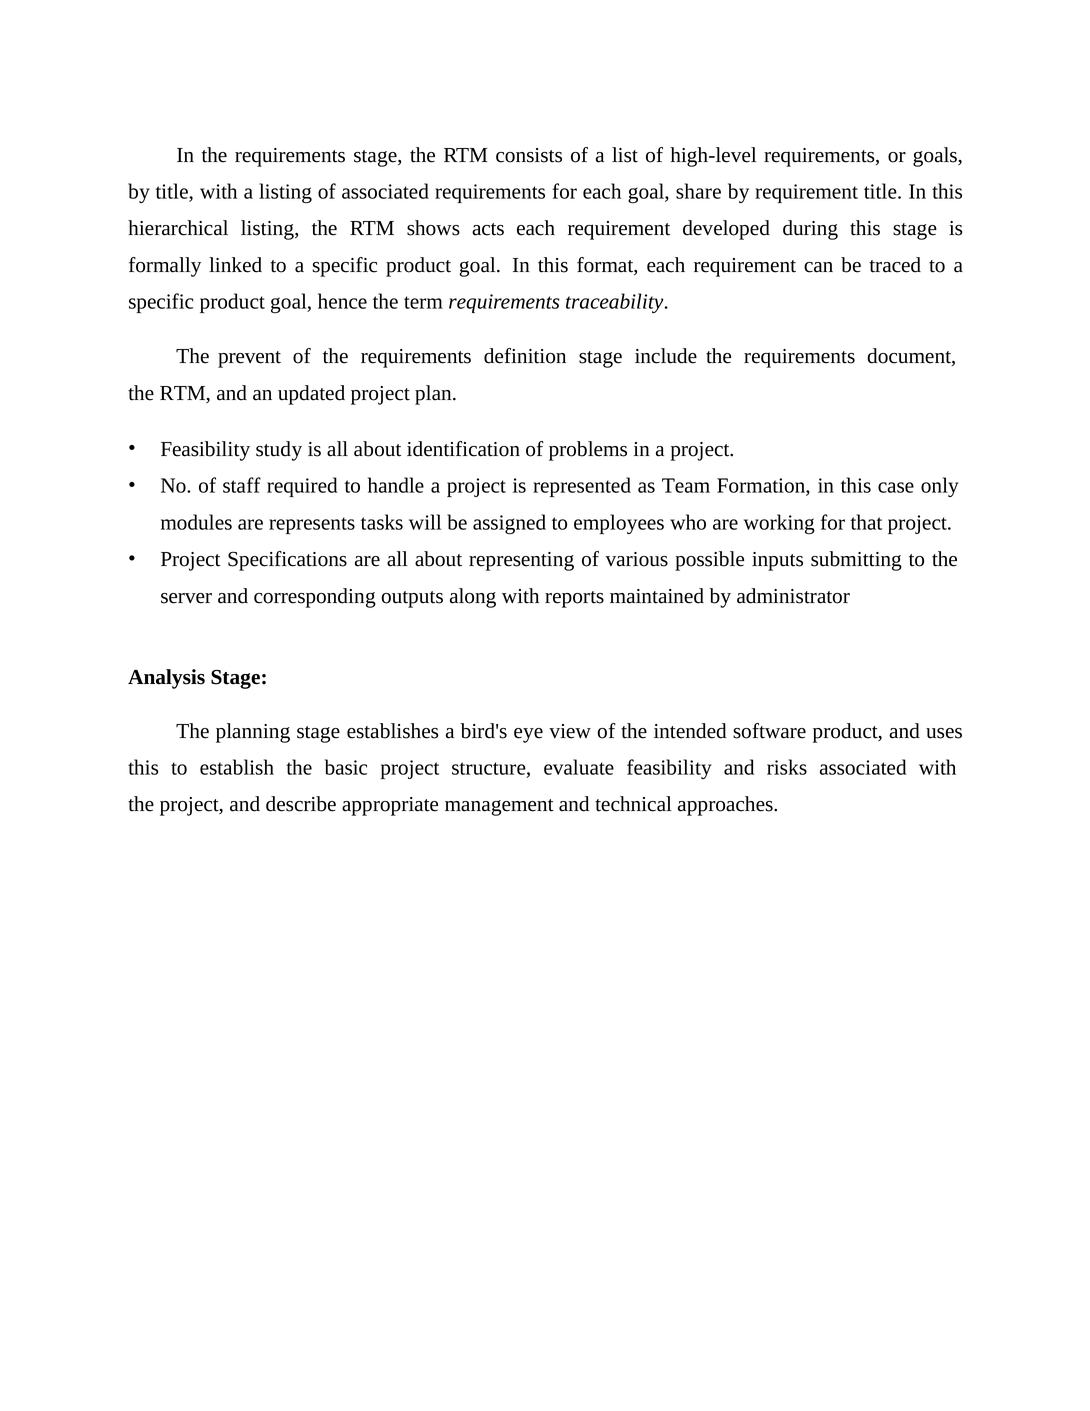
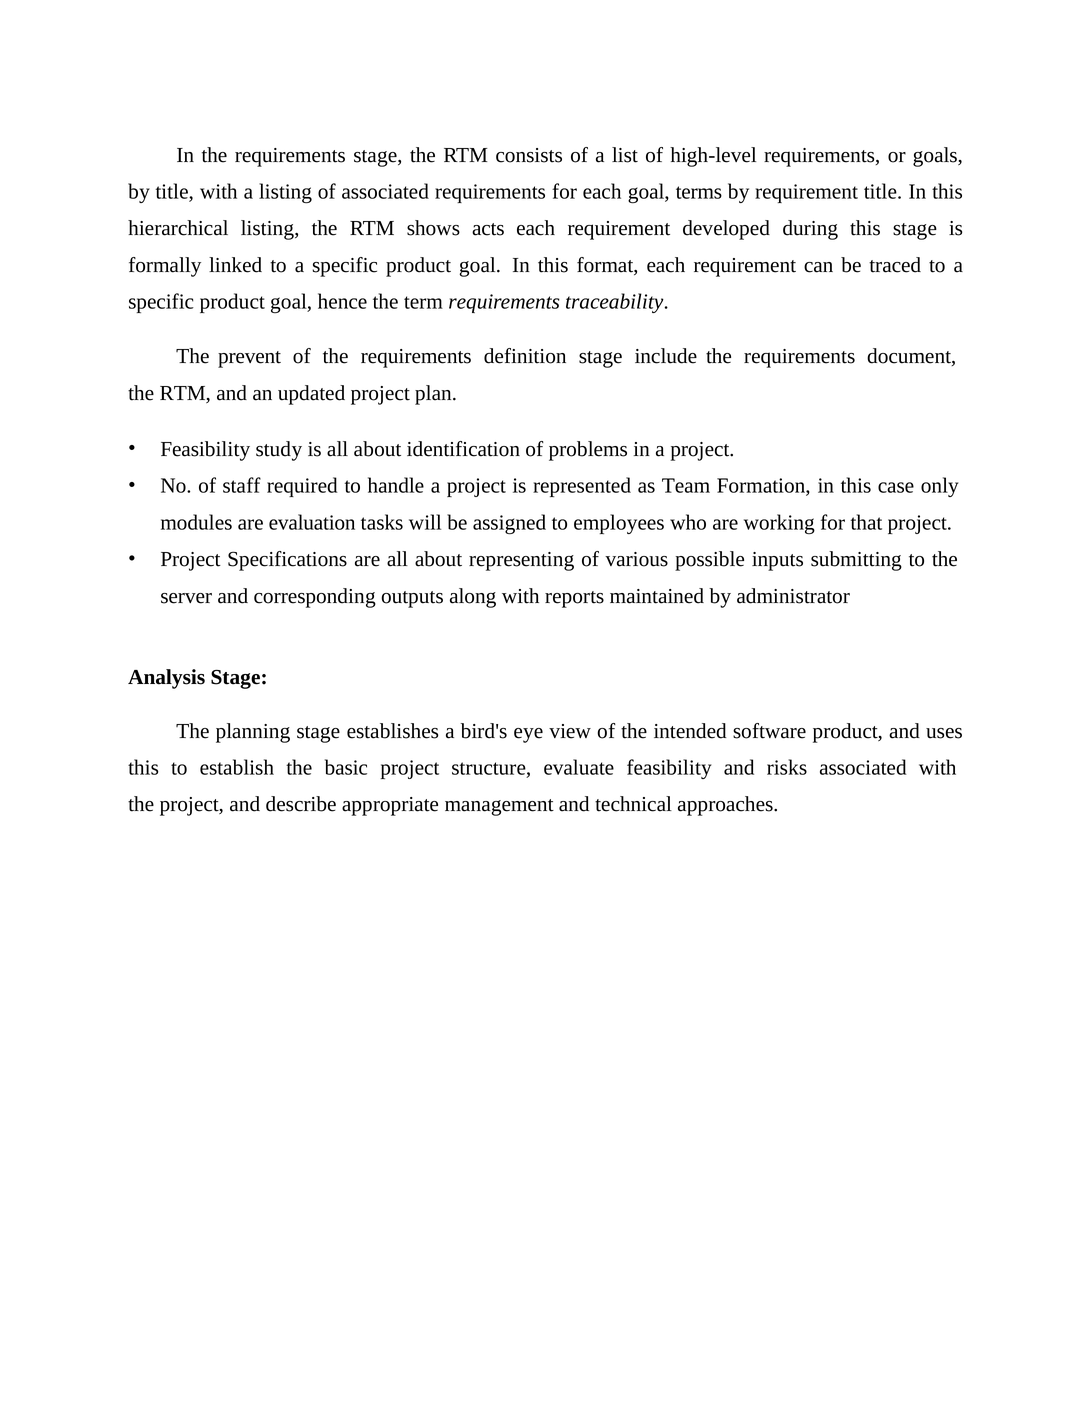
share: share -> terms (699, 192)
represents: represents -> evaluation (312, 522)
